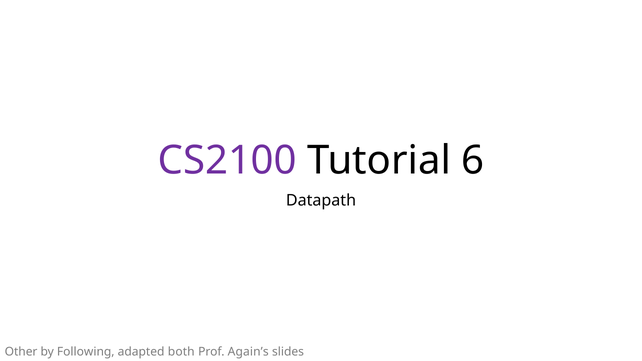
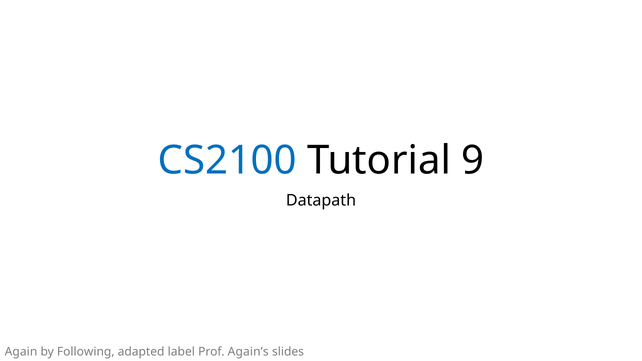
CS2100 colour: purple -> blue (227, 160)
6: 6 -> 9 (473, 160)
Other: Other -> Again (21, 352)
both: both -> label (181, 352)
